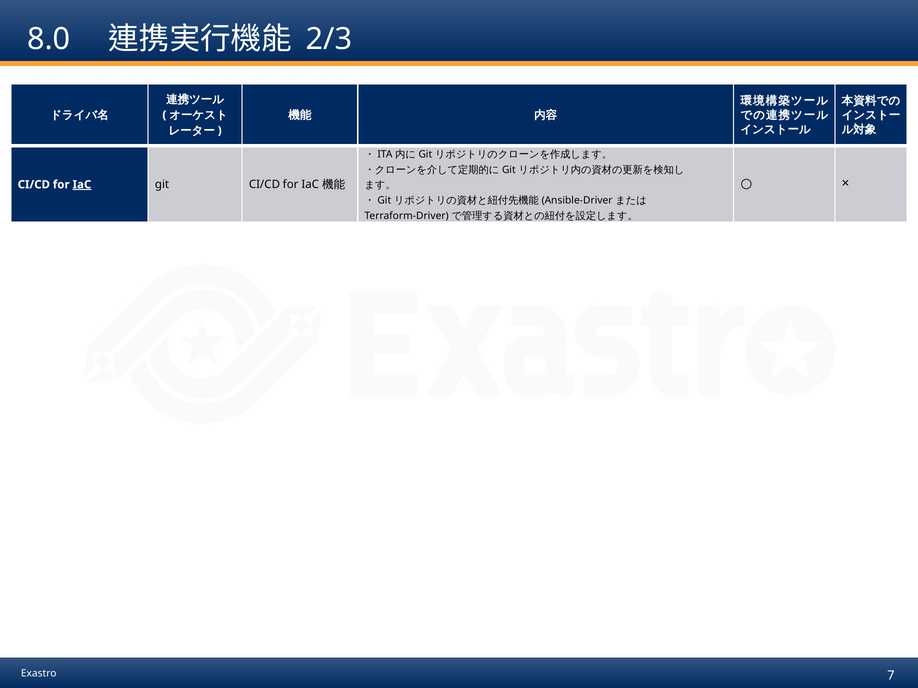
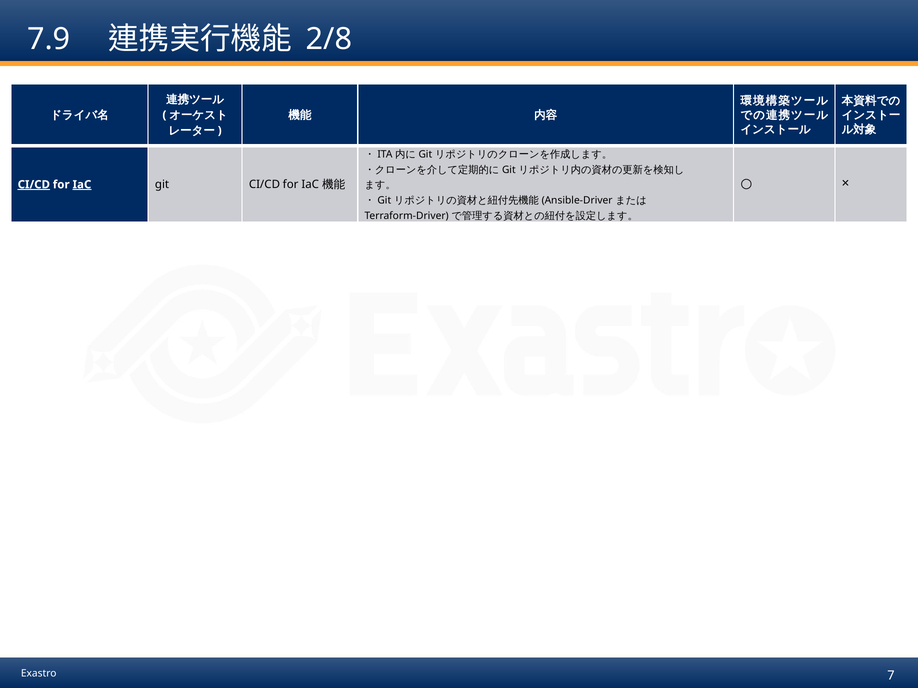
8.0: 8.0 -> 7.9 (49, 39)
2/3: 2/3 -> 2/8 (329, 39)
CI/CD underline: none -> present (34, 185)
